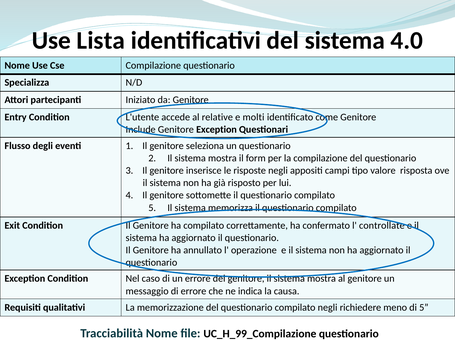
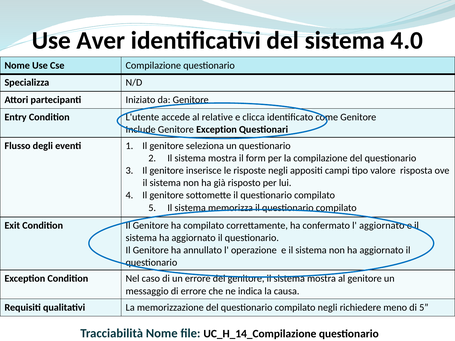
Lista: Lista -> Aver (101, 41)
molti: molti -> clicca (254, 117)
l controllate: controllate -> aggiornato (382, 226)
UC_H_99_Compilazione: UC_H_99_Compilazione -> UC_H_14_Compilazione (260, 334)
